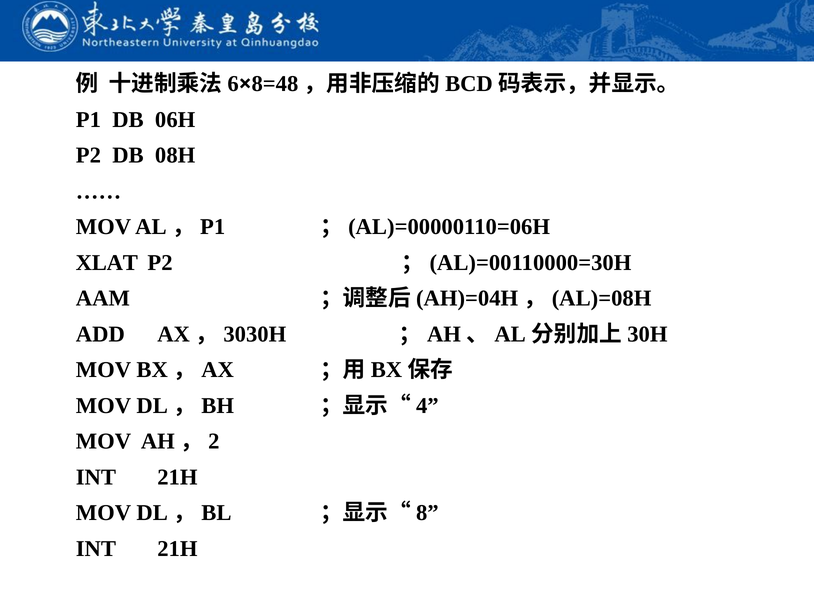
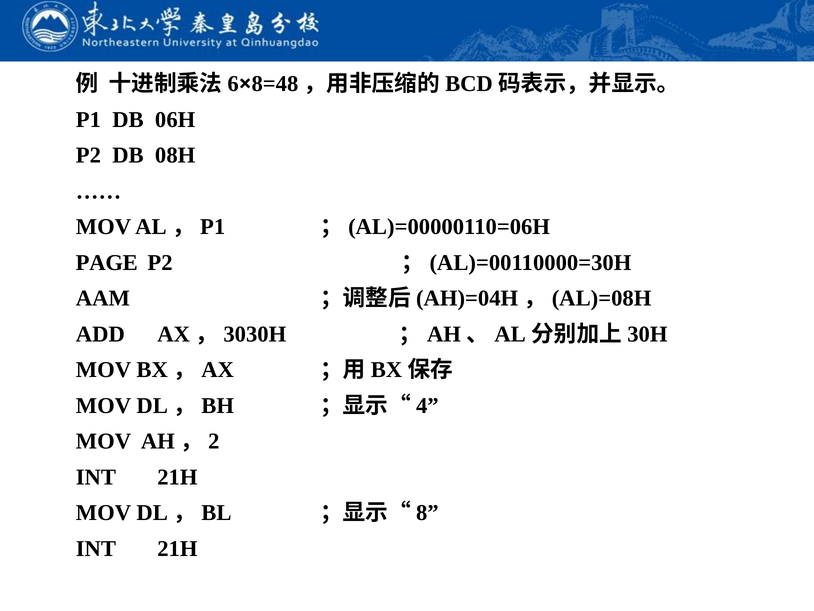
XLAT: XLAT -> PAGE (107, 262)
